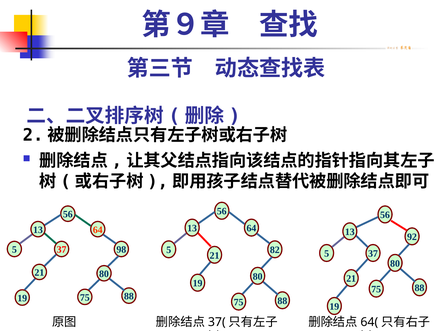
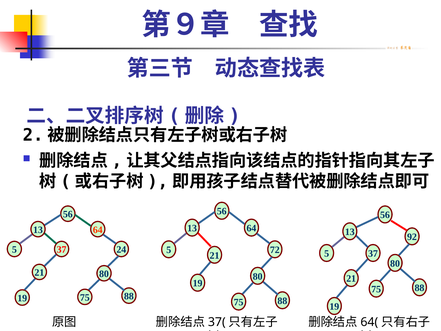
98: 98 -> 24 (121, 249)
82: 82 -> 72 (275, 250)
